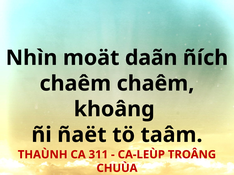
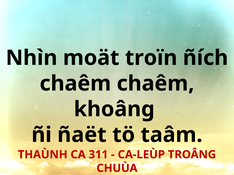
daãn: daãn -> troïn (151, 58)
